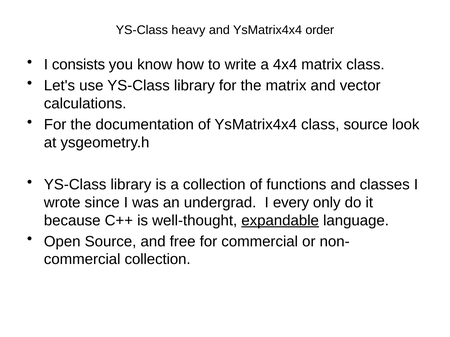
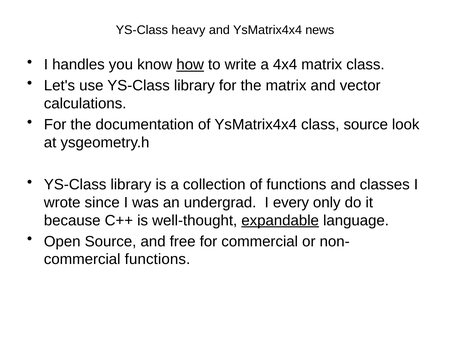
order: order -> news (320, 30)
consists: consists -> handles (78, 65)
how underline: none -> present (190, 65)
commercial collection: collection -> functions (157, 260)
